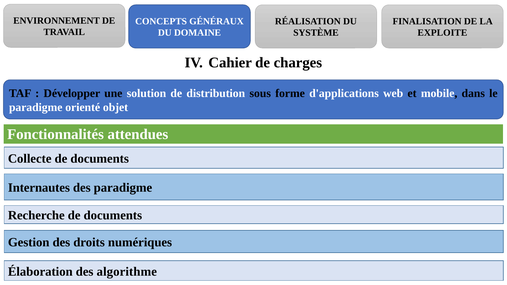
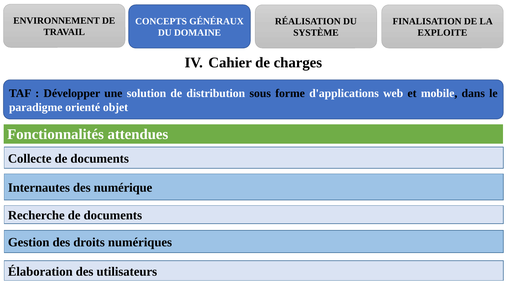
des paradigme: paradigme -> numérique (123, 188)
algorithme: algorithme -> utilisateurs (127, 272)
